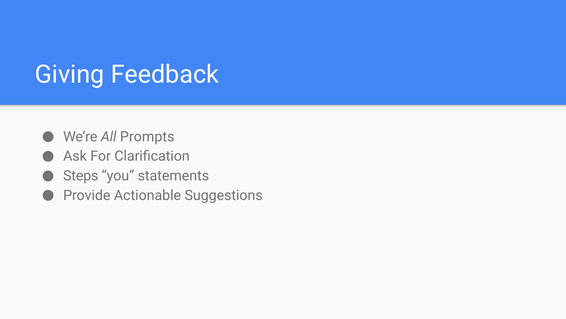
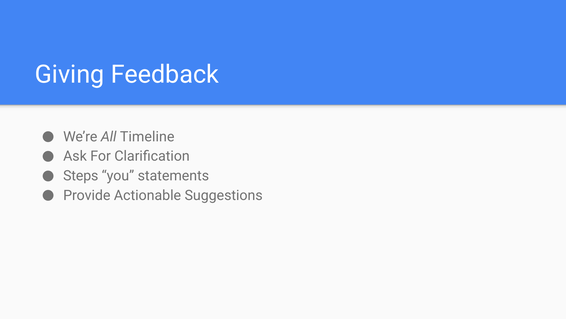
Prompts: Prompts -> Timeline (147, 136)
